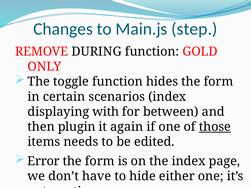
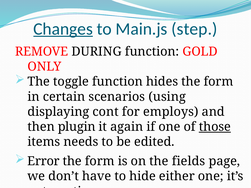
Changes underline: none -> present (63, 29)
scenarios index: index -> using (167, 97)
with: with -> cont (106, 112)
between: between -> employs (171, 112)
the index: index -> fields (189, 161)
